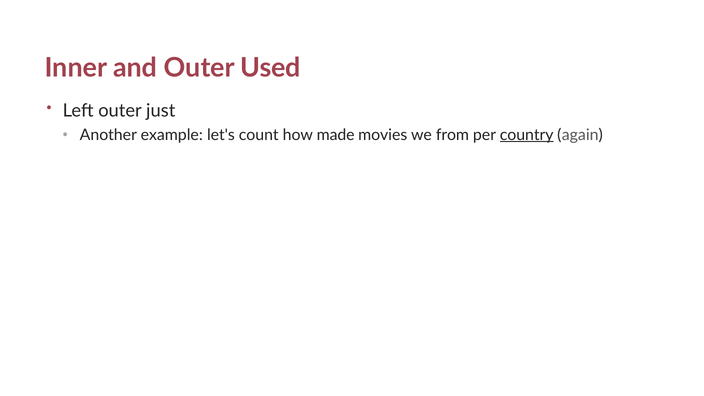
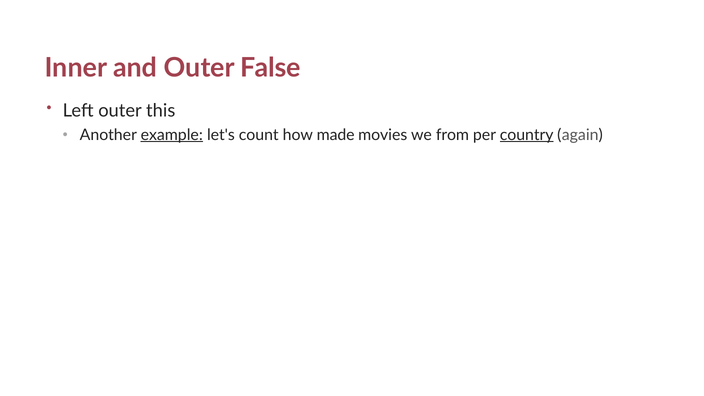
Used: Used -> False (270, 68)
just: just -> this (161, 111)
example underline: none -> present (172, 135)
